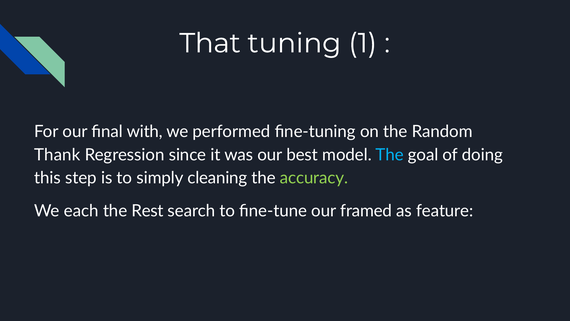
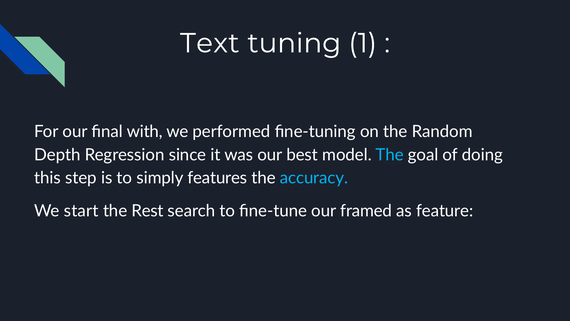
That: That -> Text (210, 43)
Thank: Thank -> Depth (57, 155)
cleaning: cleaning -> features (217, 178)
accuracy colour: light green -> light blue (314, 178)
each: each -> start (81, 211)
